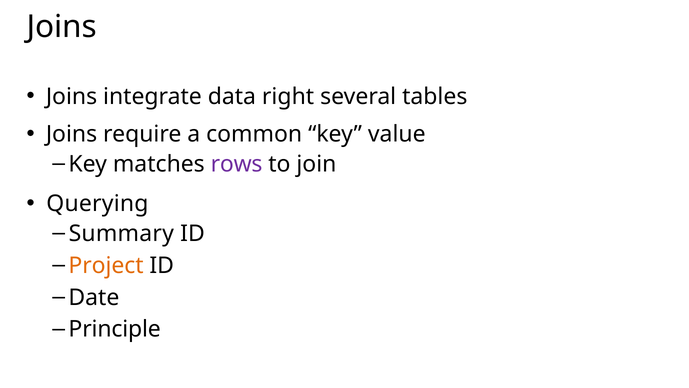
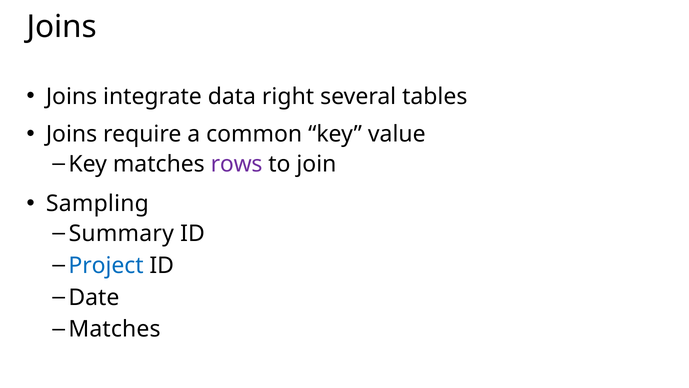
Querying: Querying -> Sampling (97, 204)
Project colour: orange -> blue (106, 265)
Principle: Principle -> Matches (115, 329)
